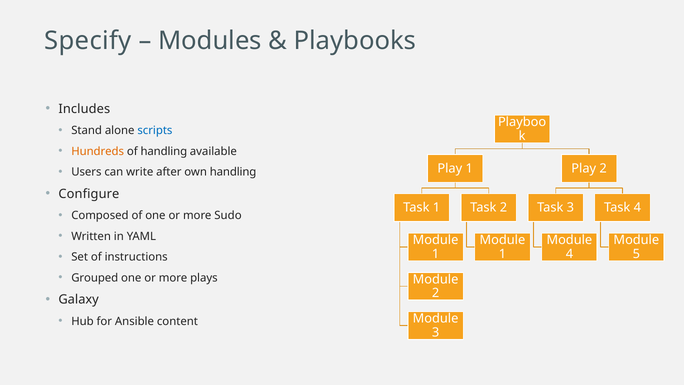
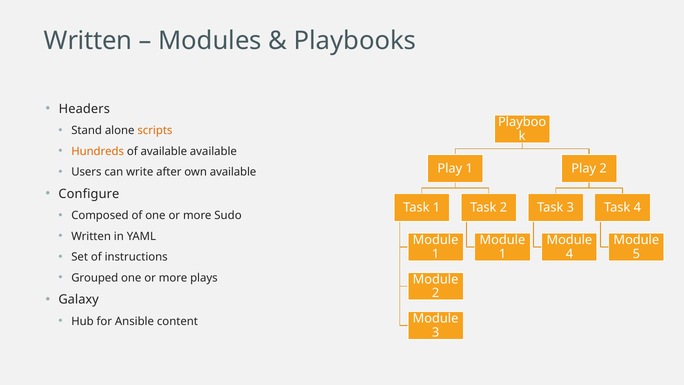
Specify: Specify -> Written (88, 41)
Includes: Includes -> Headers (84, 109)
scripts colour: blue -> orange (155, 130)
of handling: handling -> available (164, 151)
own handling: handling -> available (233, 172)
